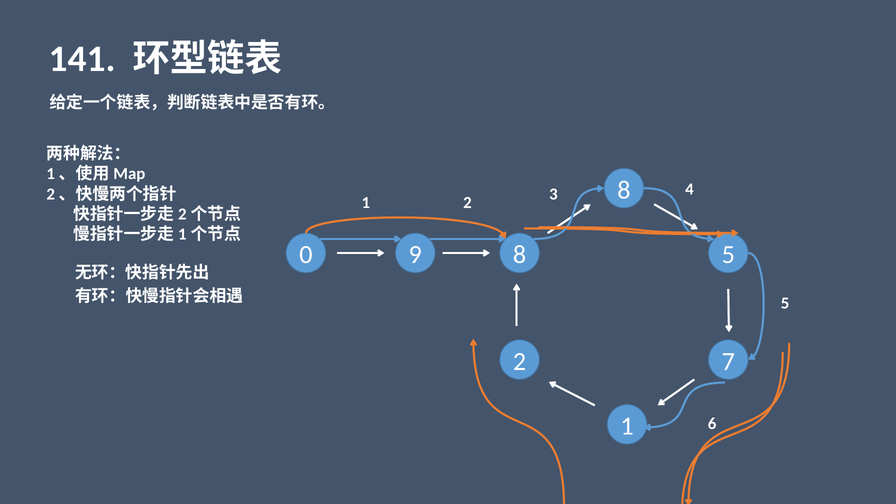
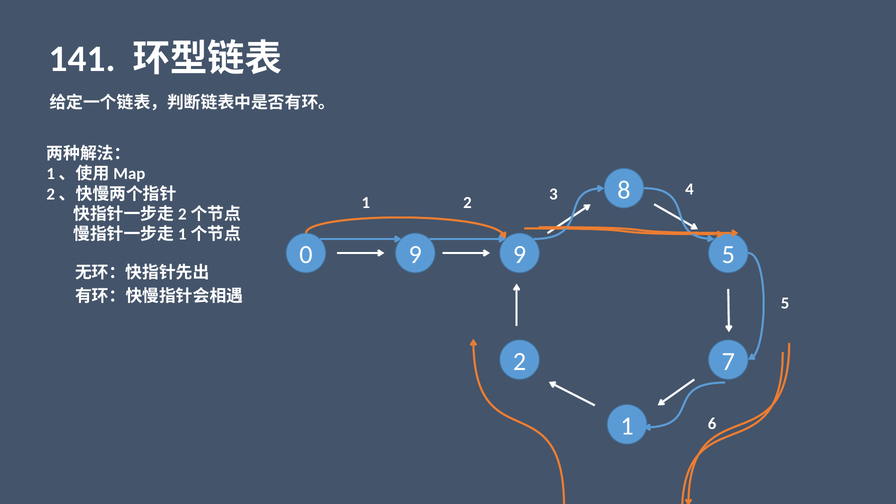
9 8: 8 -> 9 (520, 255)
